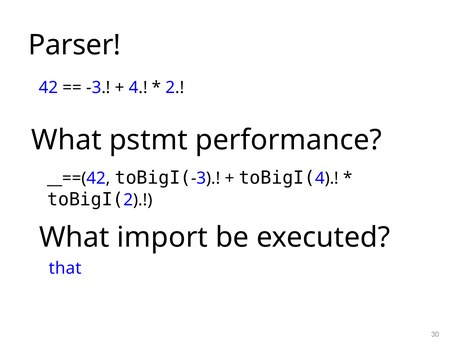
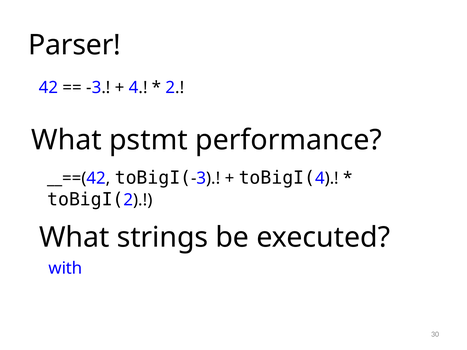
import: import -> strings (162, 237)
that: that -> with (65, 269)
